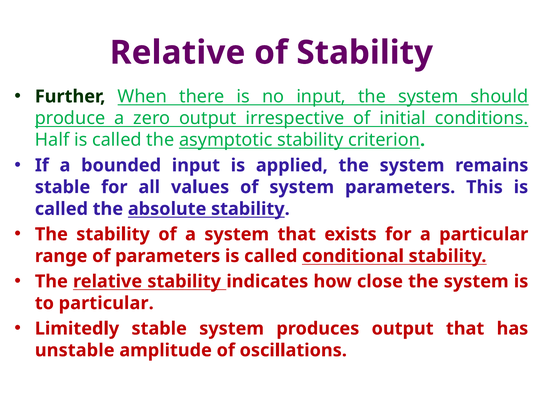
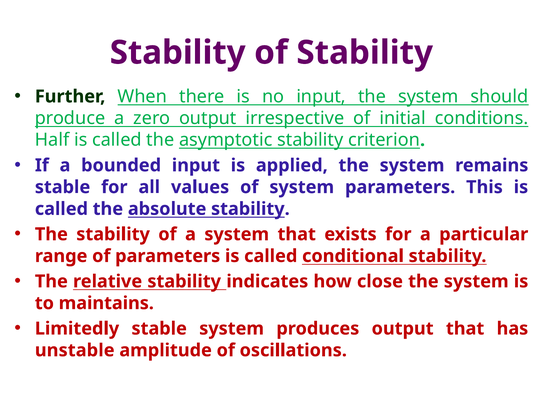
Relative: Relative -> Stability (178, 53)
to particular: particular -> maintains (106, 303)
